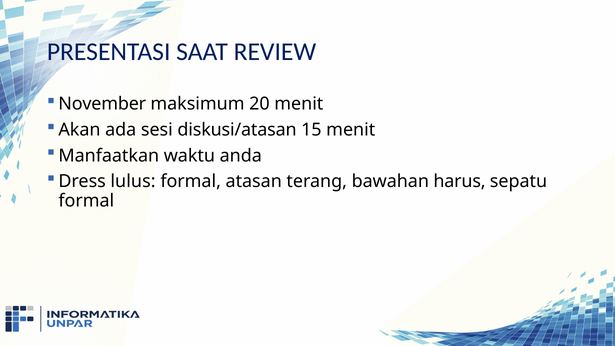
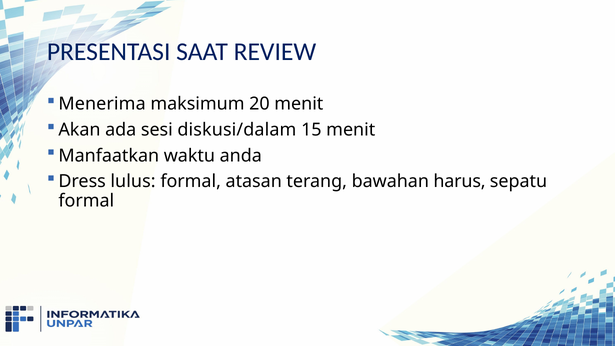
November: November -> Menerima (102, 104)
diskusi/atasan: diskusi/atasan -> diskusi/dalam (237, 130)
